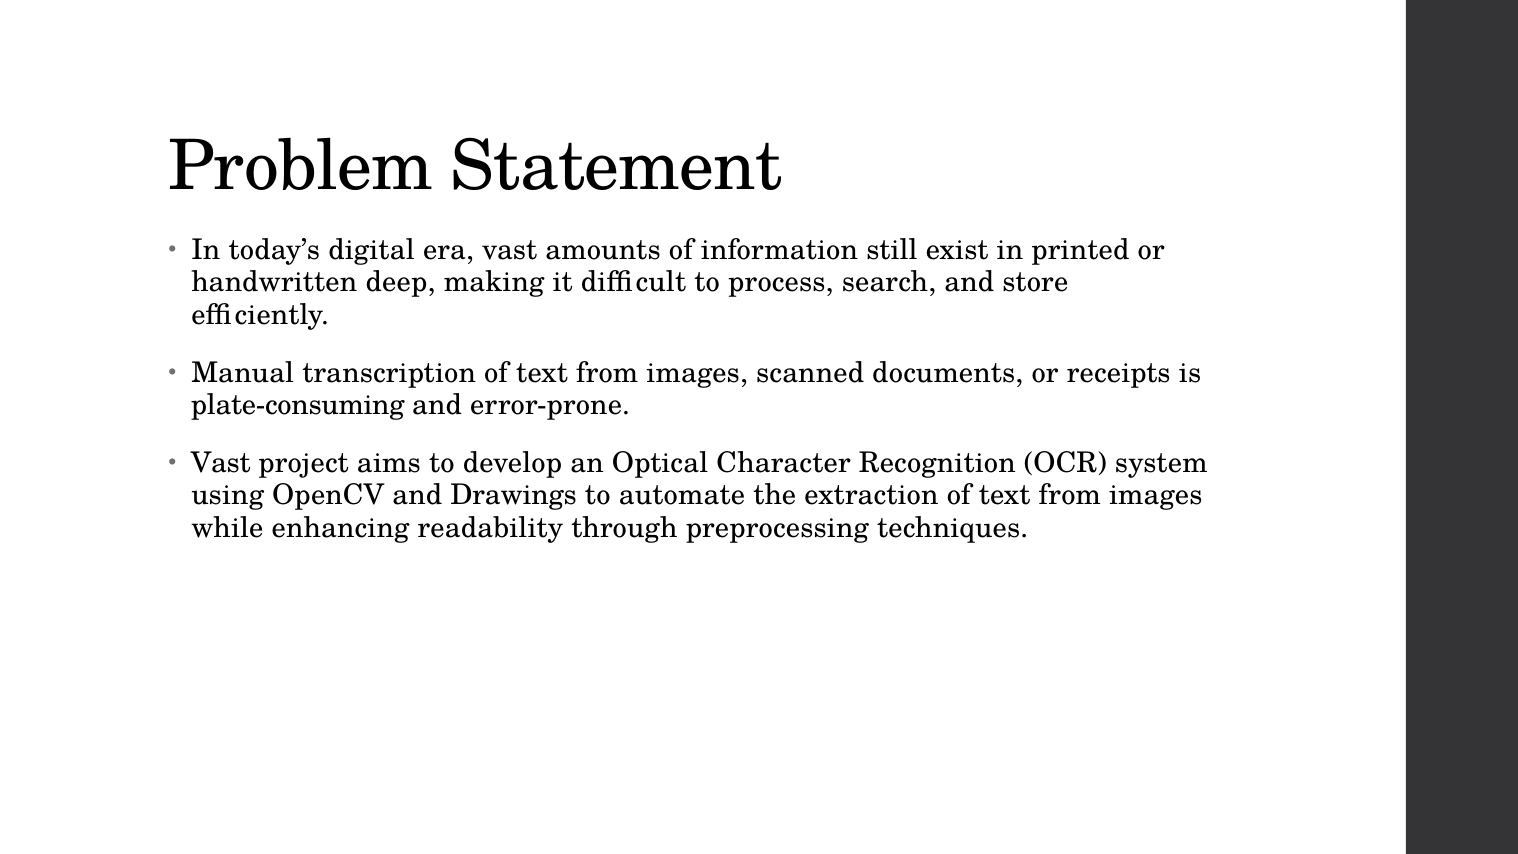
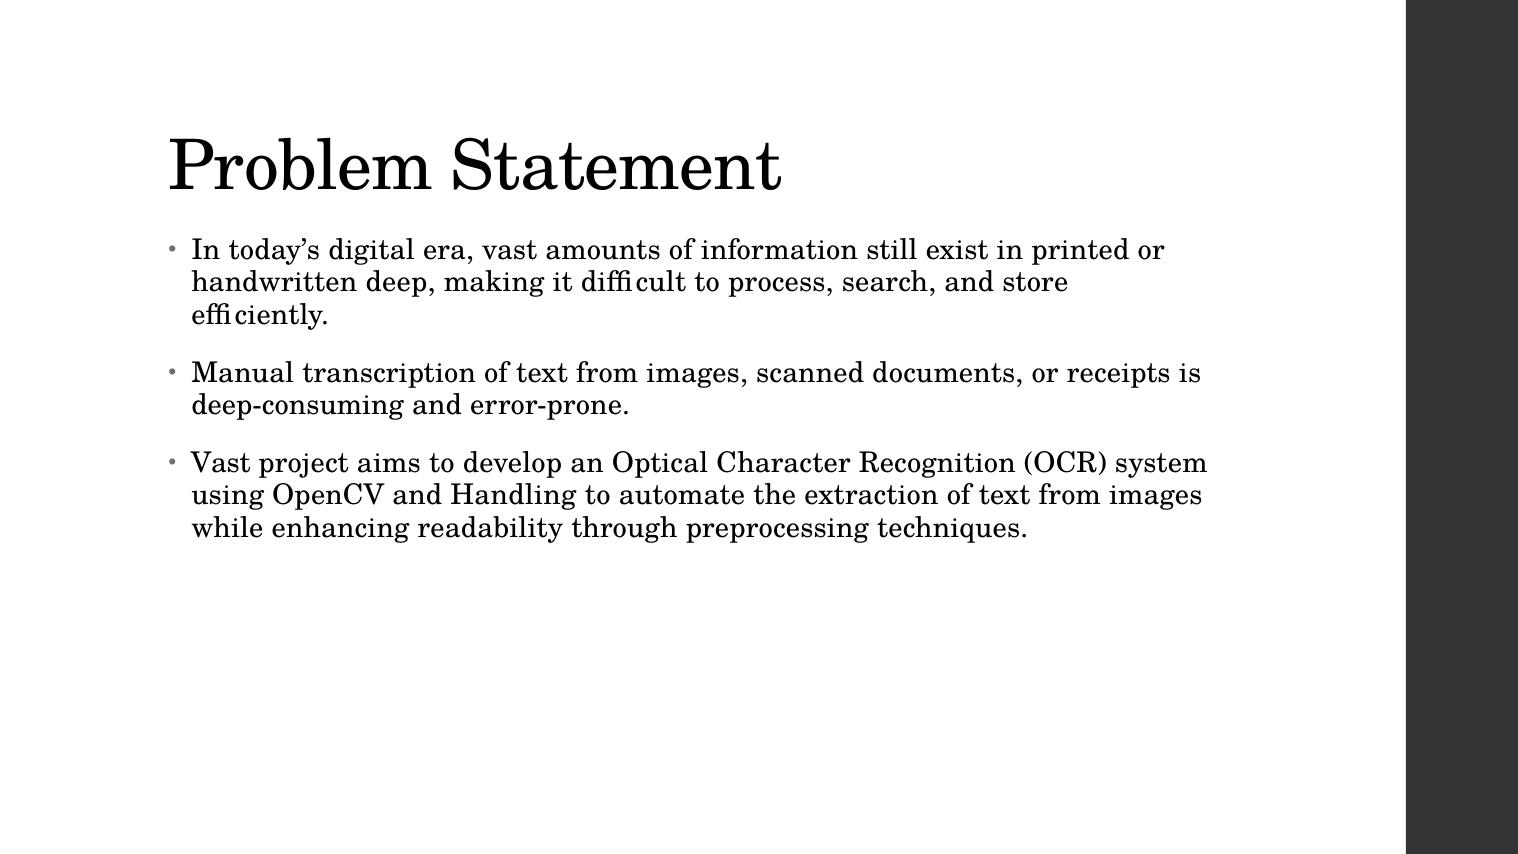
plate-consuming: plate-consuming -> deep-consuming (298, 405)
Drawings: Drawings -> Handling (513, 495)
